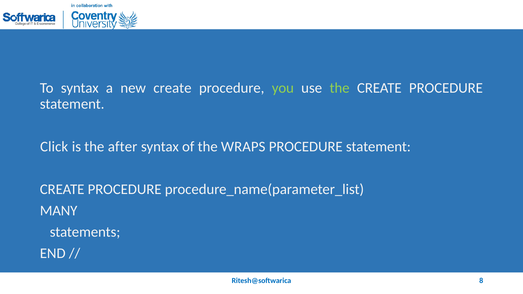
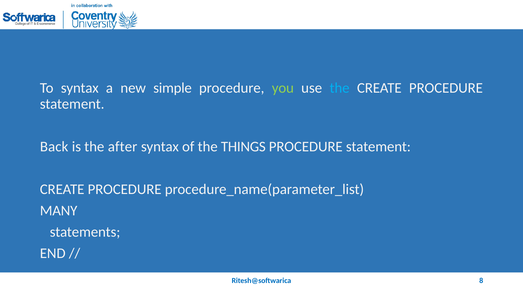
new create: create -> simple (173, 88)
the colour: light green -> light blue (340, 88)
Click: Click -> Back (54, 147)
WRAPS: WRAPS -> THINGS (243, 147)
